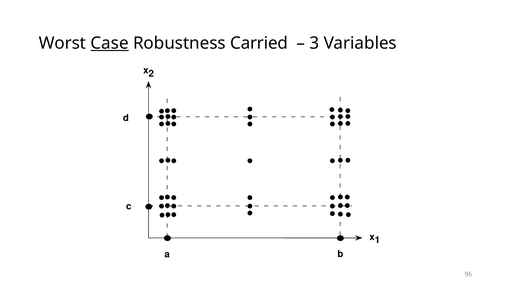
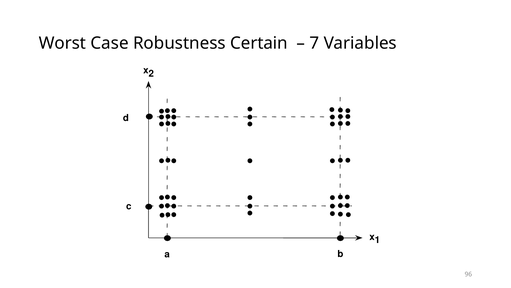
Case underline: present -> none (110, 43)
Carried: Carried -> Certain (259, 43)
3: 3 -> 7 (314, 43)
